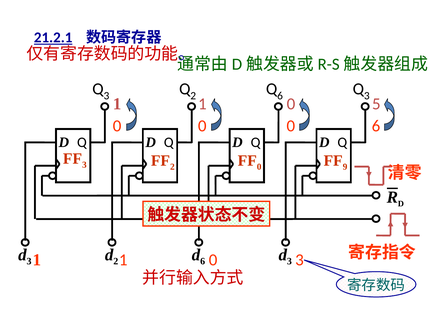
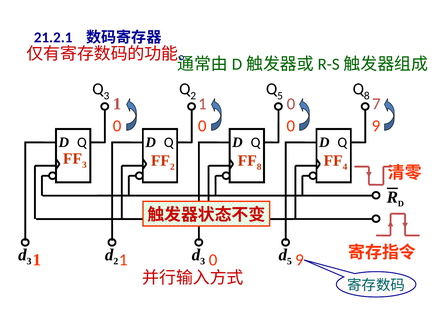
21.2.1 underline: present -> none (53, 38)
Q 6: 6 -> 5 (280, 96)
3: 3 -> 8 (367, 96)
5: 5 -> 7 (376, 104)
0 6: 6 -> 9 (376, 126)
0: 0 -> 8 (259, 166)
9: 9 -> 4 (345, 166)
6: 6 -> 3 (203, 261)
3: 3 -> 5 (289, 261)
1 3: 3 -> 9 (299, 259)
